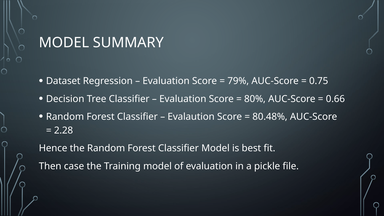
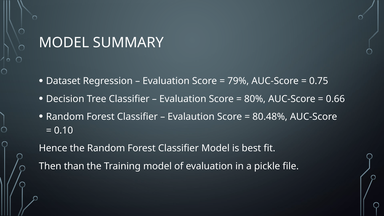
2.28: 2.28 -> 0.10 (64, 130)
case: case -> than (74, 166)
